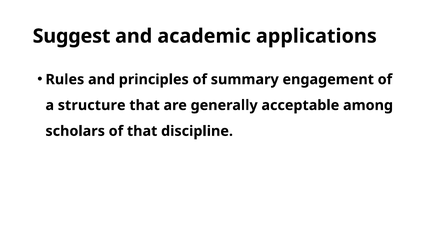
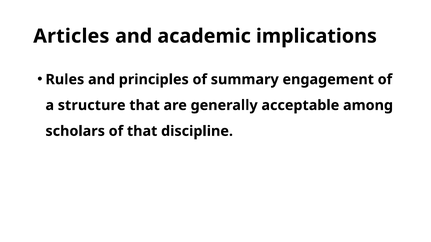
Suggest: Suggest -> Articles (71, 36)
applications: applications -> implications (316, 36)
